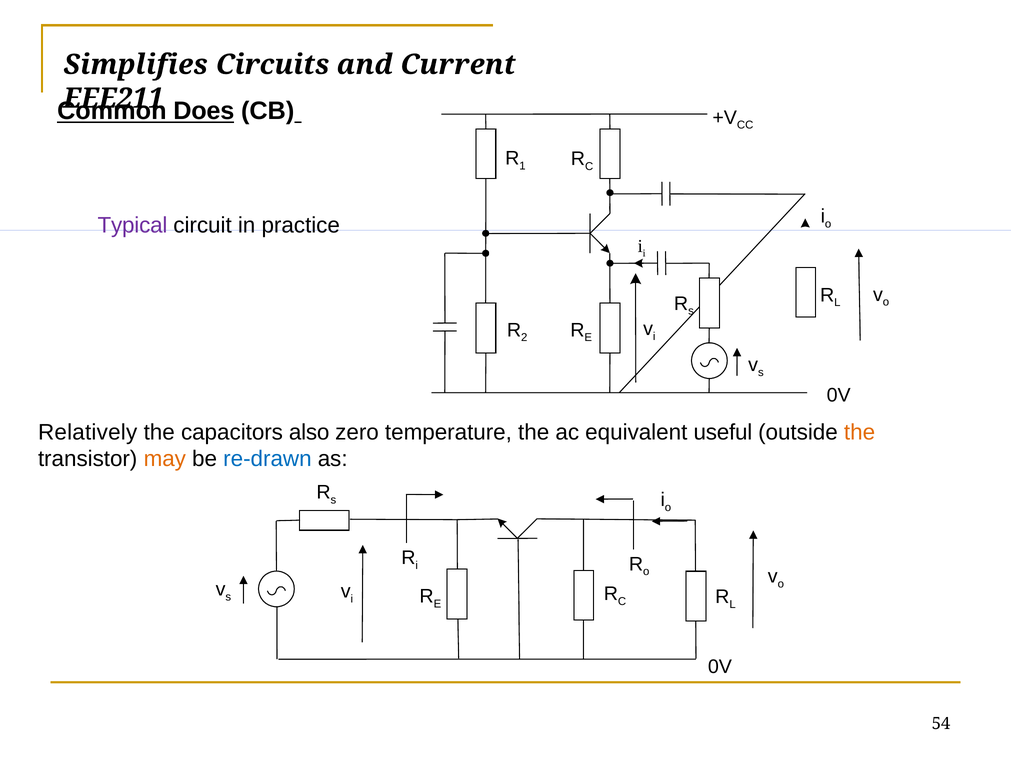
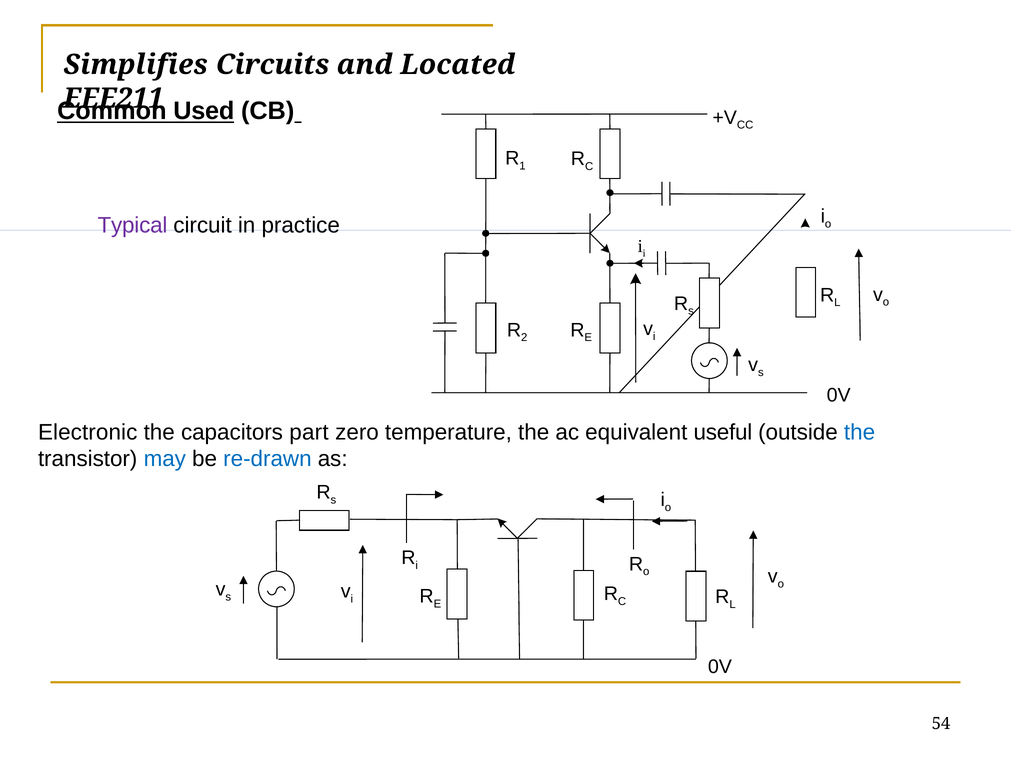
Current: Current -> Located (458, 65)
Does: Does -> Used (204, 111)
Relatively: Relatively -> Electronic (88, 432)
also: also -> part (309, 432)
the colour: orange -> blue (860, 432)
may colour: orange -> blue (165, 459)
